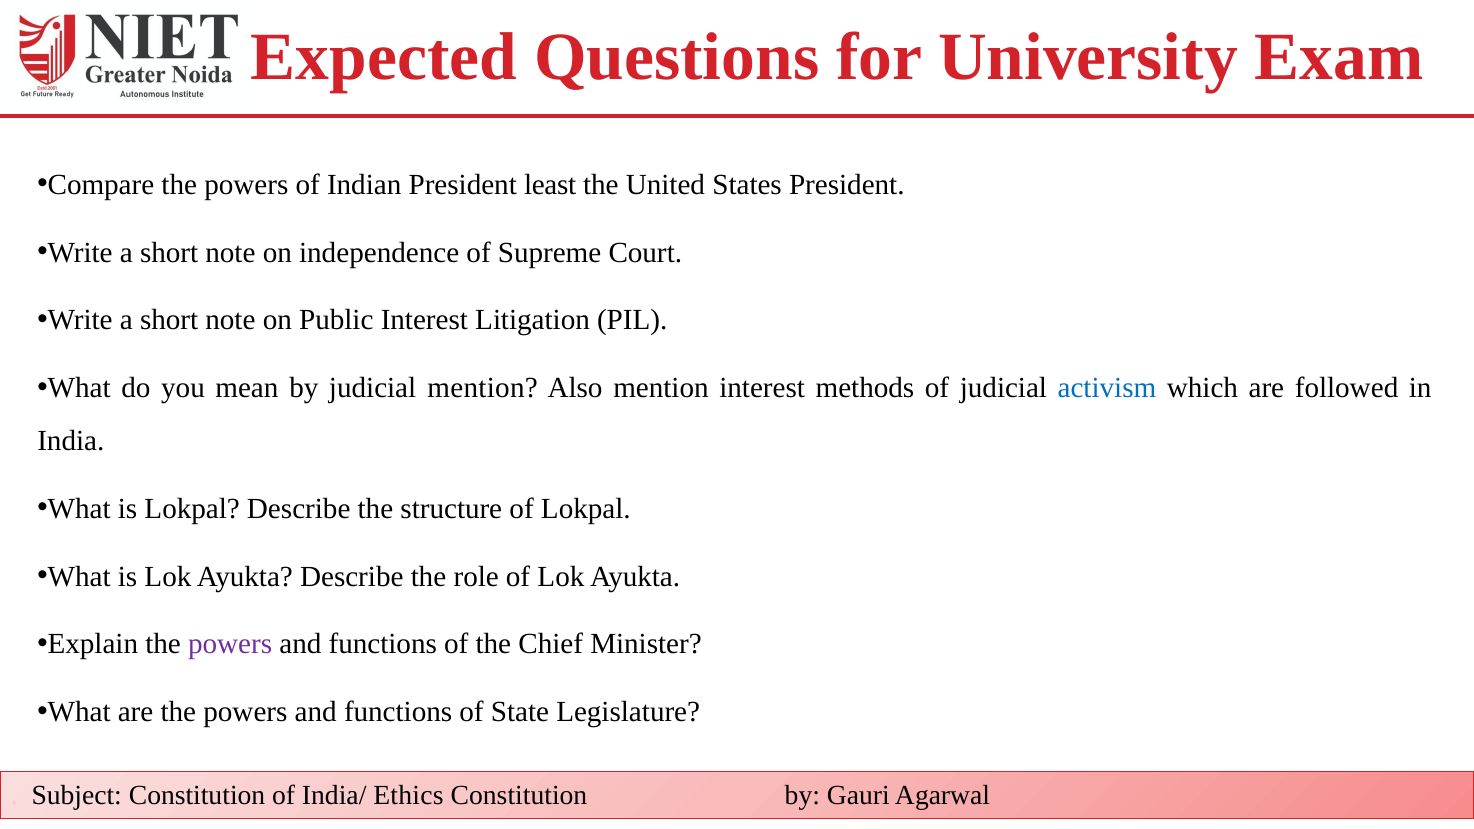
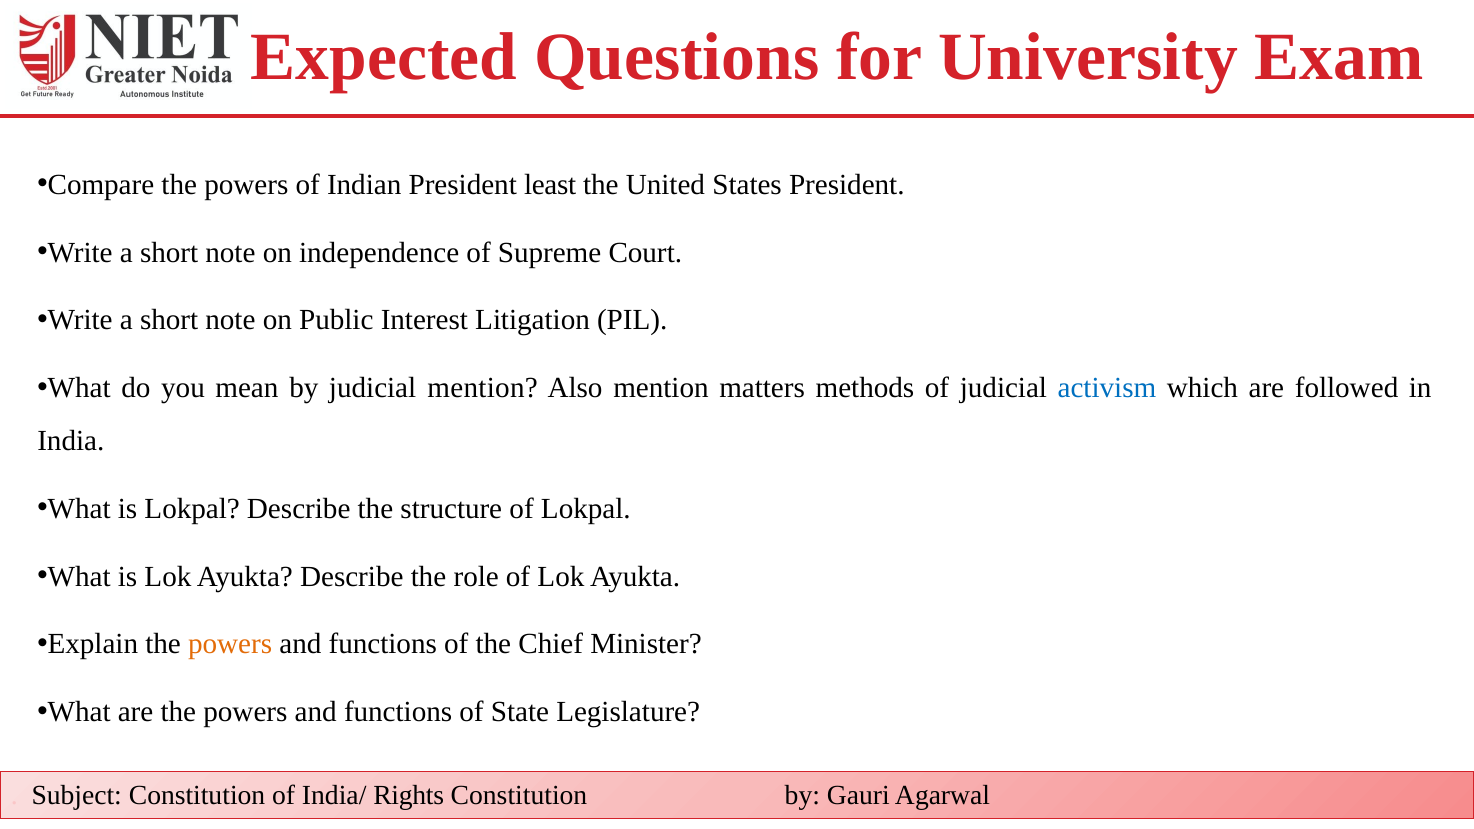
mention interest: interest -> matters (762, 388)
powers colour: purple -> orange (230, 644)
Ethics: Ethics -> Rights (409, 796)
